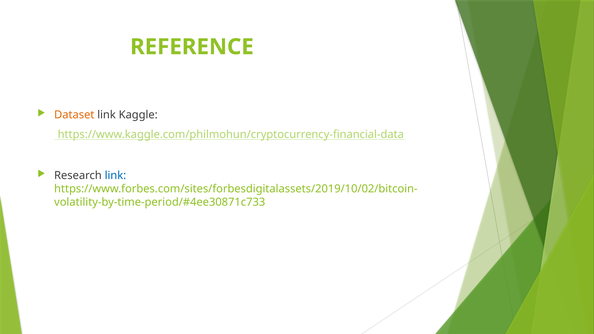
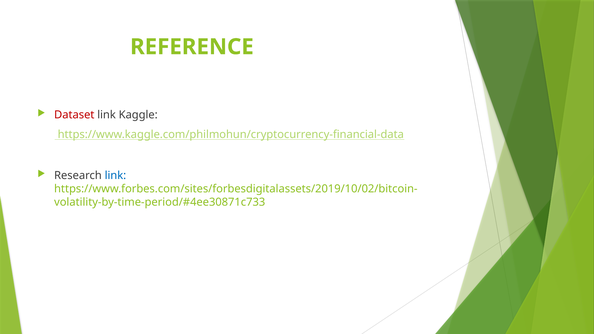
Dataset colour: orange -> red (74, 115)
